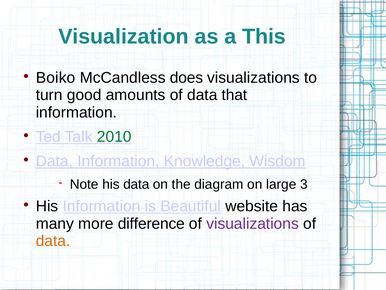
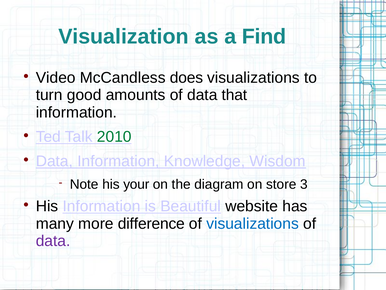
This: This -> Find (264, 37)
Boiko: Boiko -> Video (56, 78)
his data: data -> your (136, 184)
large: large -> store (281, 184)
visualizations colour: purple -> blue (253, 223)
data colour: orange -> purple (53, 241)
